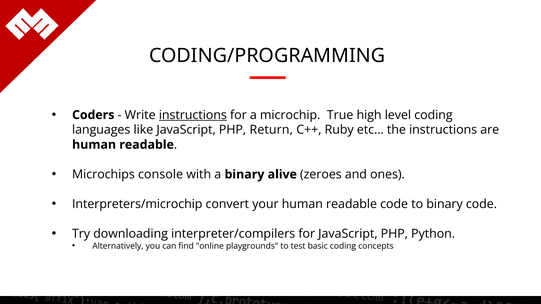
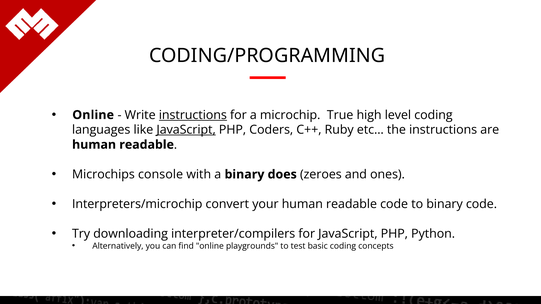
Coders: Coders -> Online (93, 115)
JavaScript underline: none -> present (186, 130)
Return: Return -> Coders (271, 130)
alive: alive -> does (282, 175)
